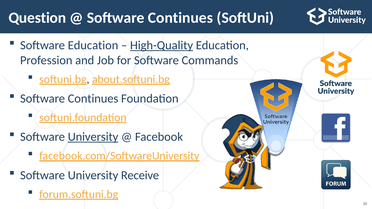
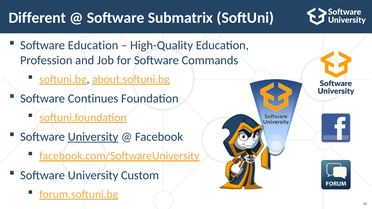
Question: Question -> Different (37, 18)
Continues: Continues -> Submatrix (180, 18)
High-Quality underline: present -> none (162, 45)
Receive: Receive -> Custom (140, 175)
